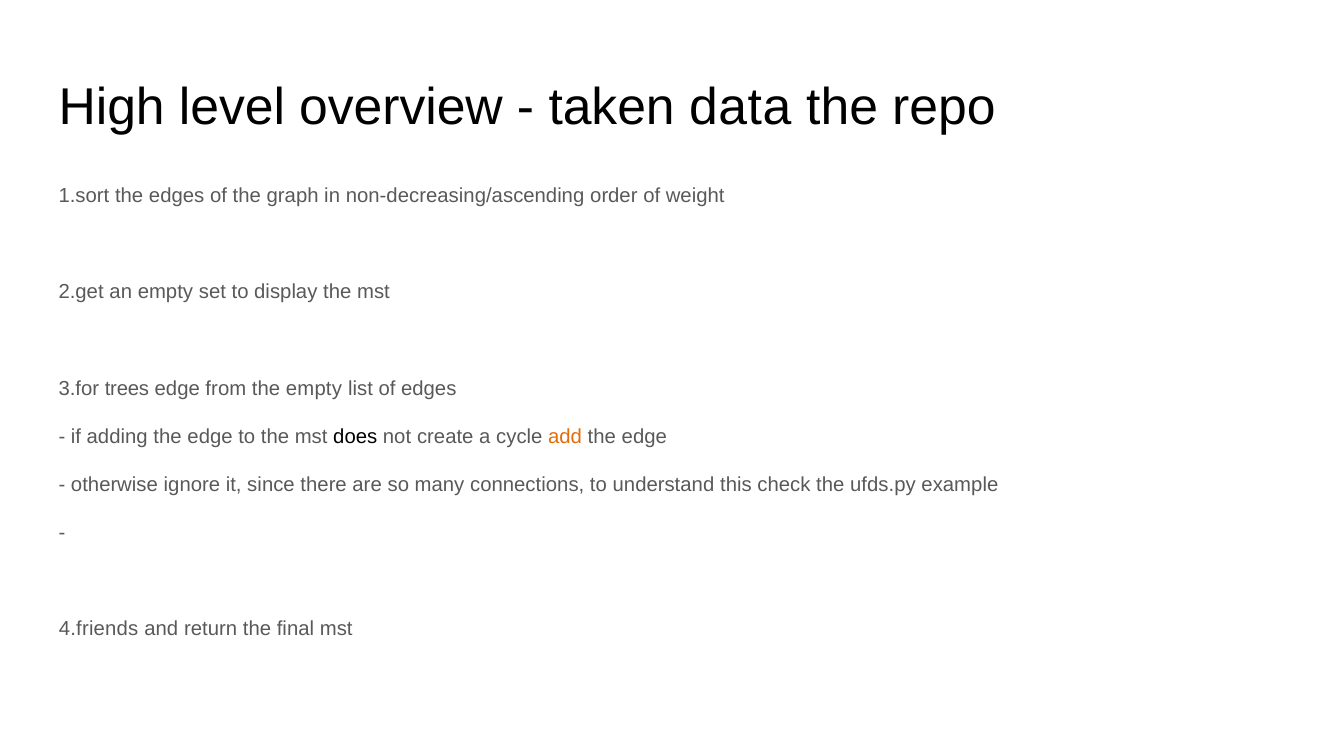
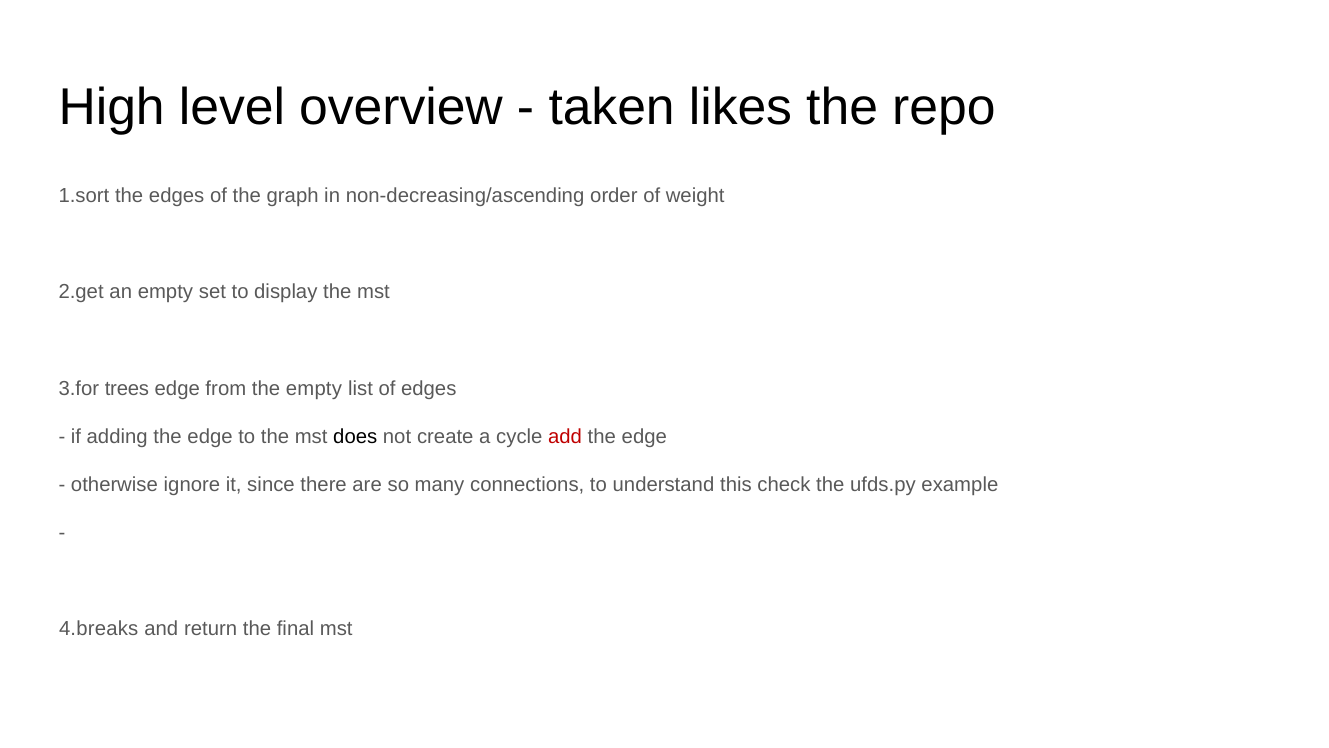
data: data -> likes (741, 108)
add colour: orange -> red (565, 436)
4.friends: 4.friends -> 4.breaks (99, 629)
